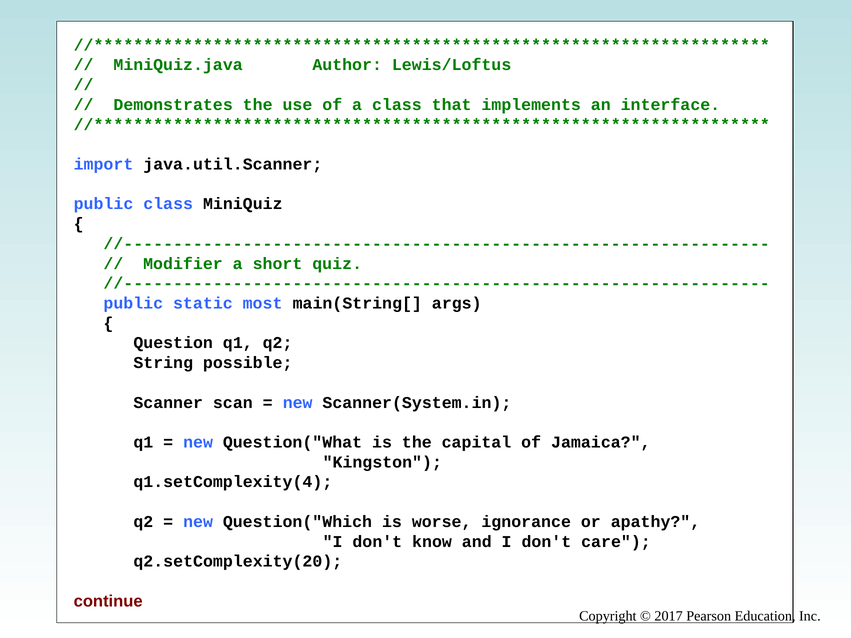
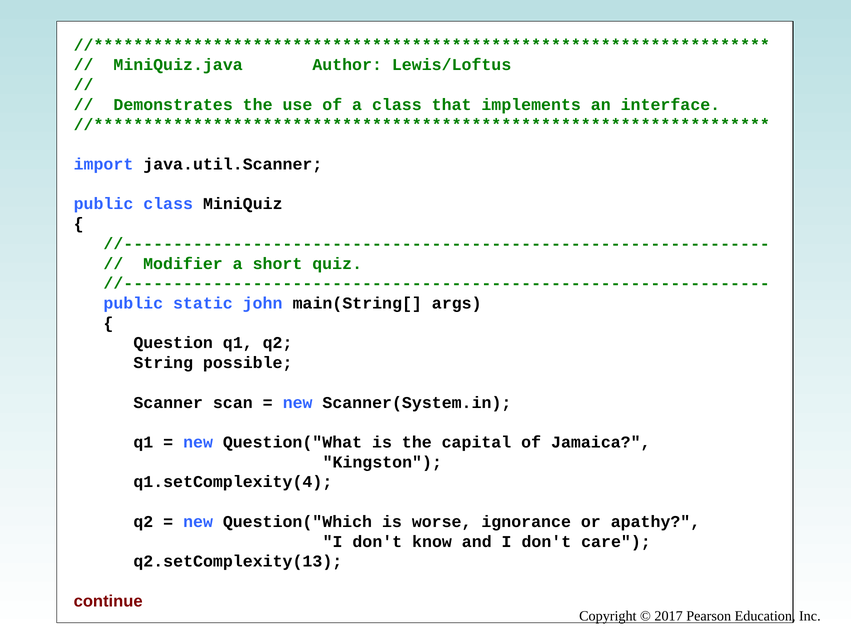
most: most -> john (263, 303)
q2.setComplexity(20: q2.setComplexity(20 -> q2.setComplexity(13 (238, 562)
